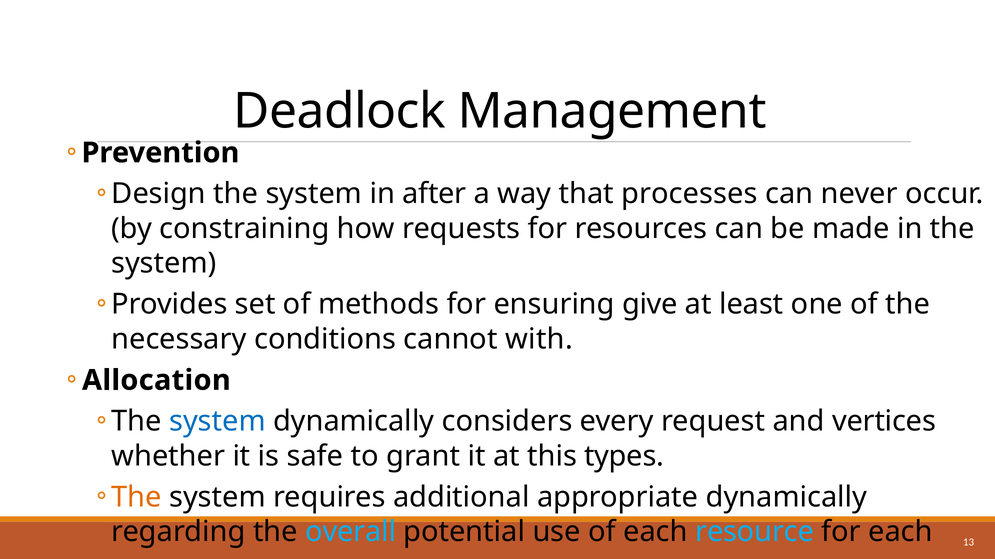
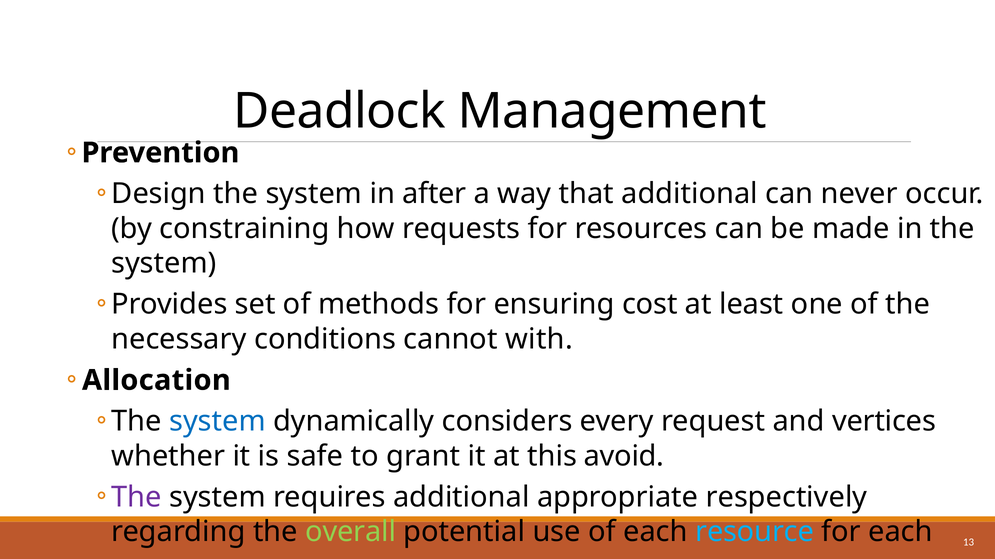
that processes: processes -> additional (690, 194)
give: give -> cost (650, 305)
types: types -> avoid (624, 457)
The colour: orange -> purple (137, 498)
appropriate dynamically: dynamically -> respectively (787, 498)
overall colour: light blue -> light green (351, 533)
